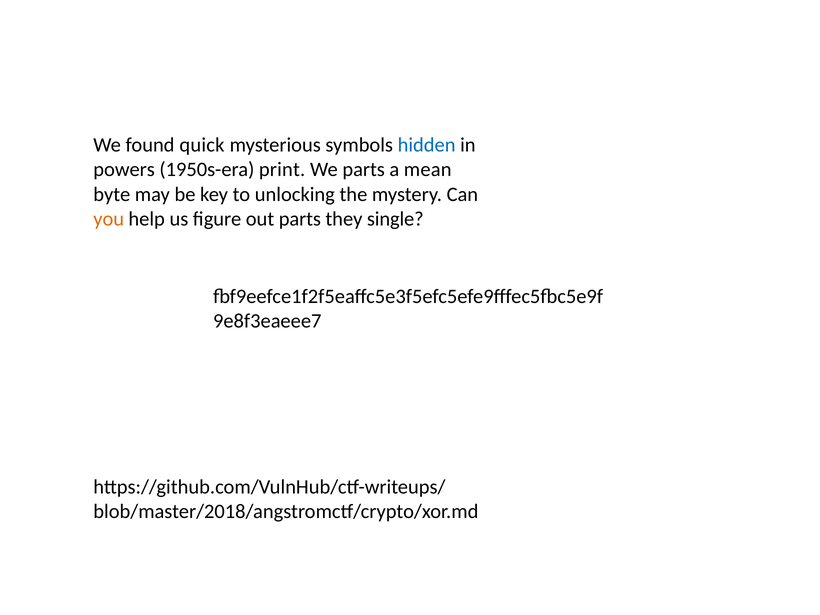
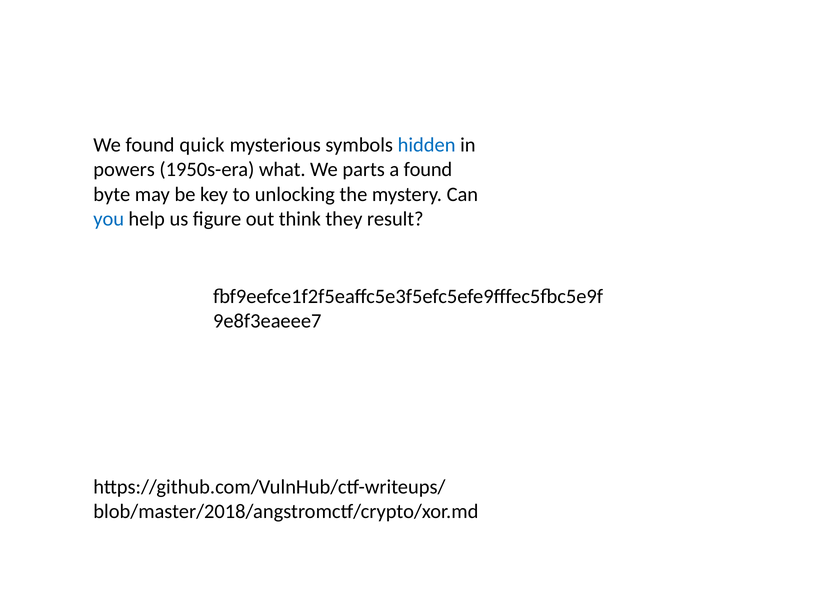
print: print -> what (282, 170)
a mean: mean -> found (428, 170)
you colour: orange -> blue (109, 219)
out parts: parts -> think (300, 219)
single: single -> result (395, 219)
